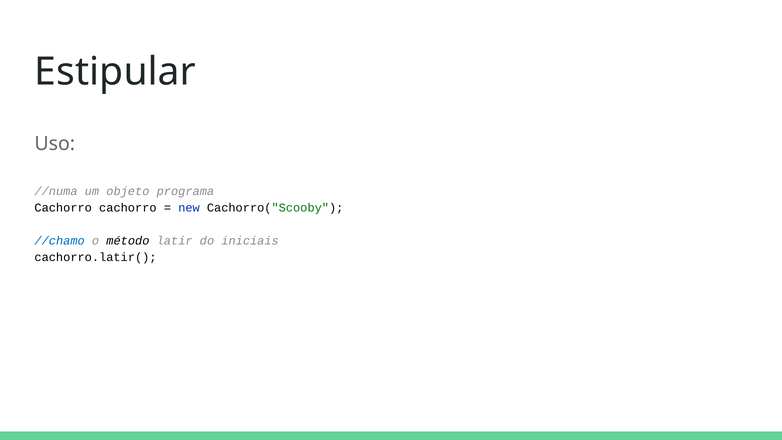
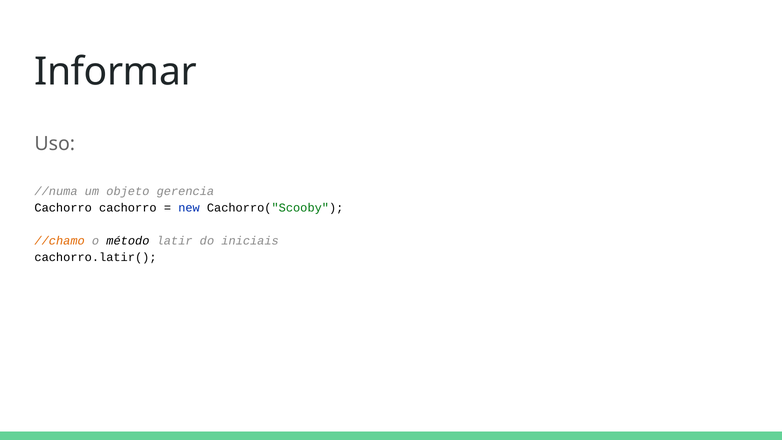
Estipular: Estipular -> Informar (115, 72)
programa: programa -> gerencia (185, 191)
//chamo colour: blue -> orange (60, 241)
